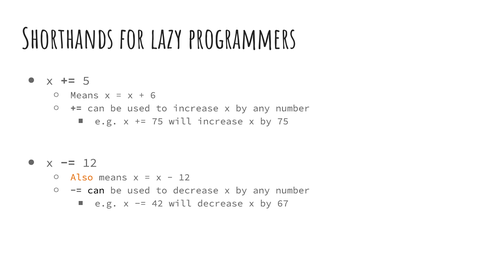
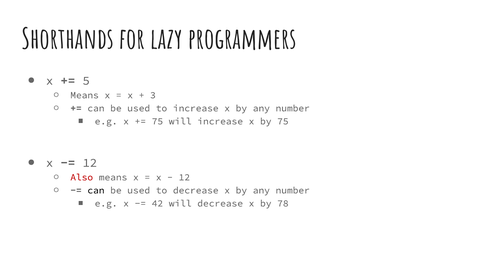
6: 6 -> 3 (153, 95)
Also colour: orange -> red (82, 178)
67: 67 -> 78 (283, 204)
